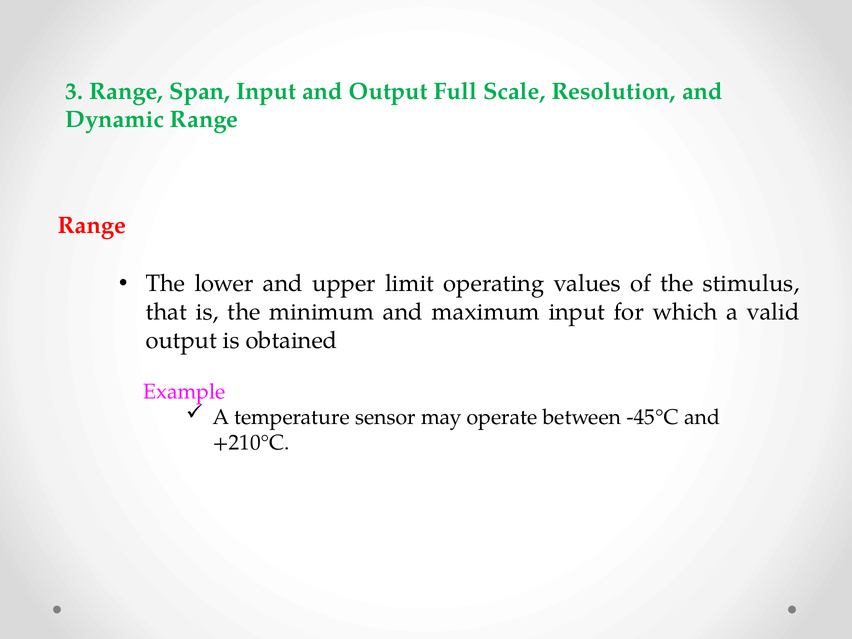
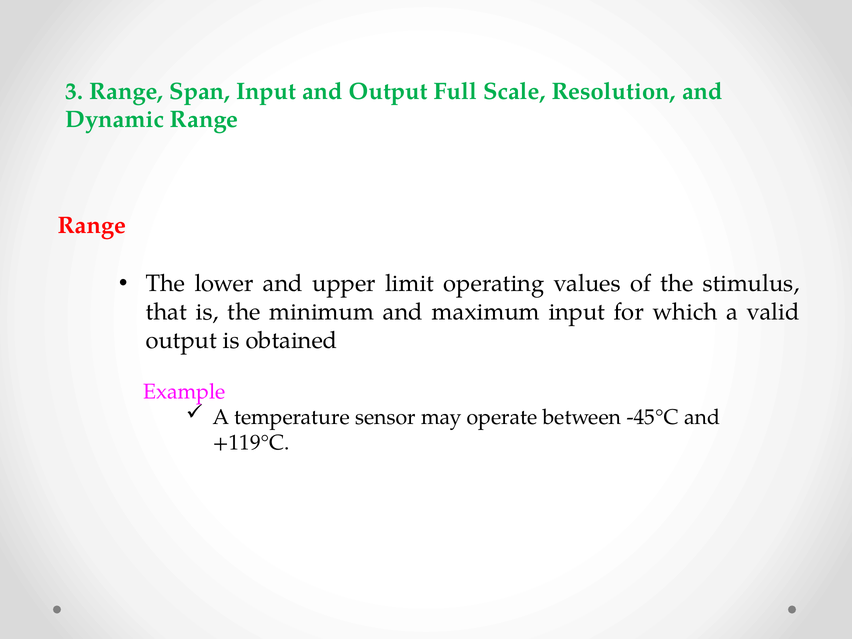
+210°C: +210°C -> +119°C (251, 443)
